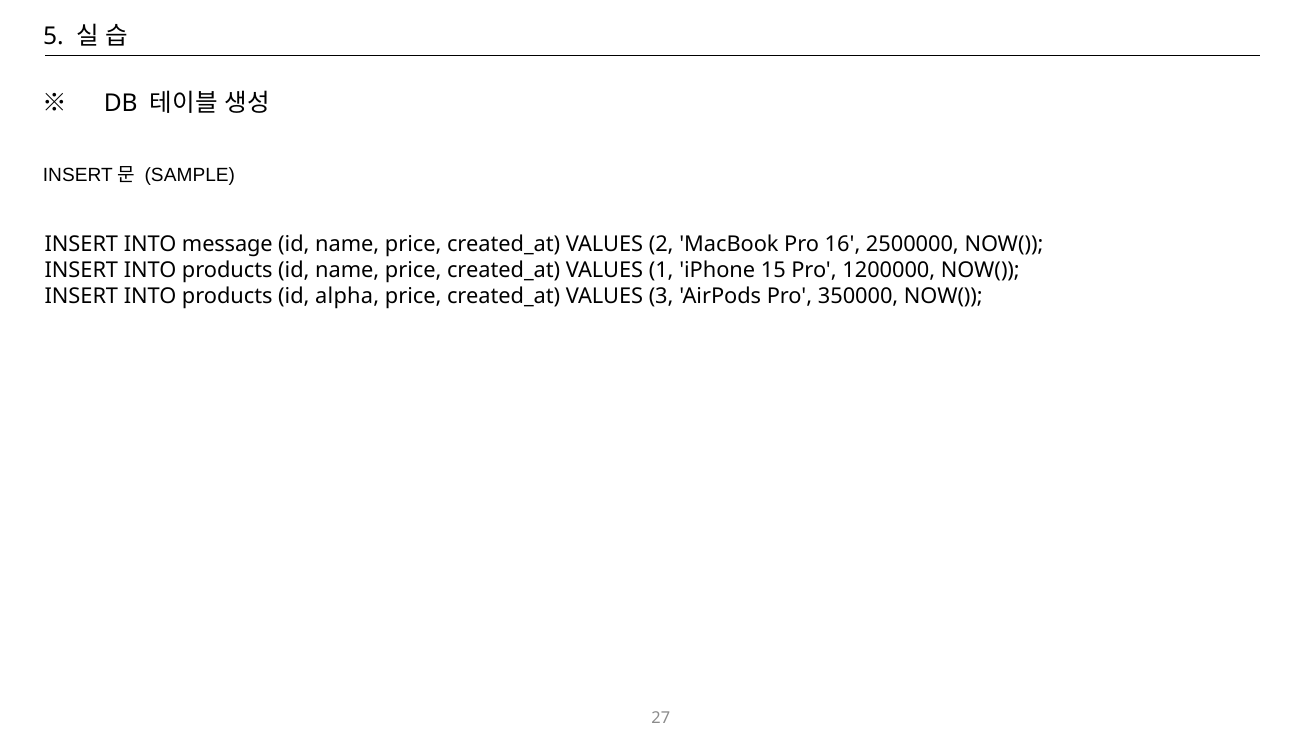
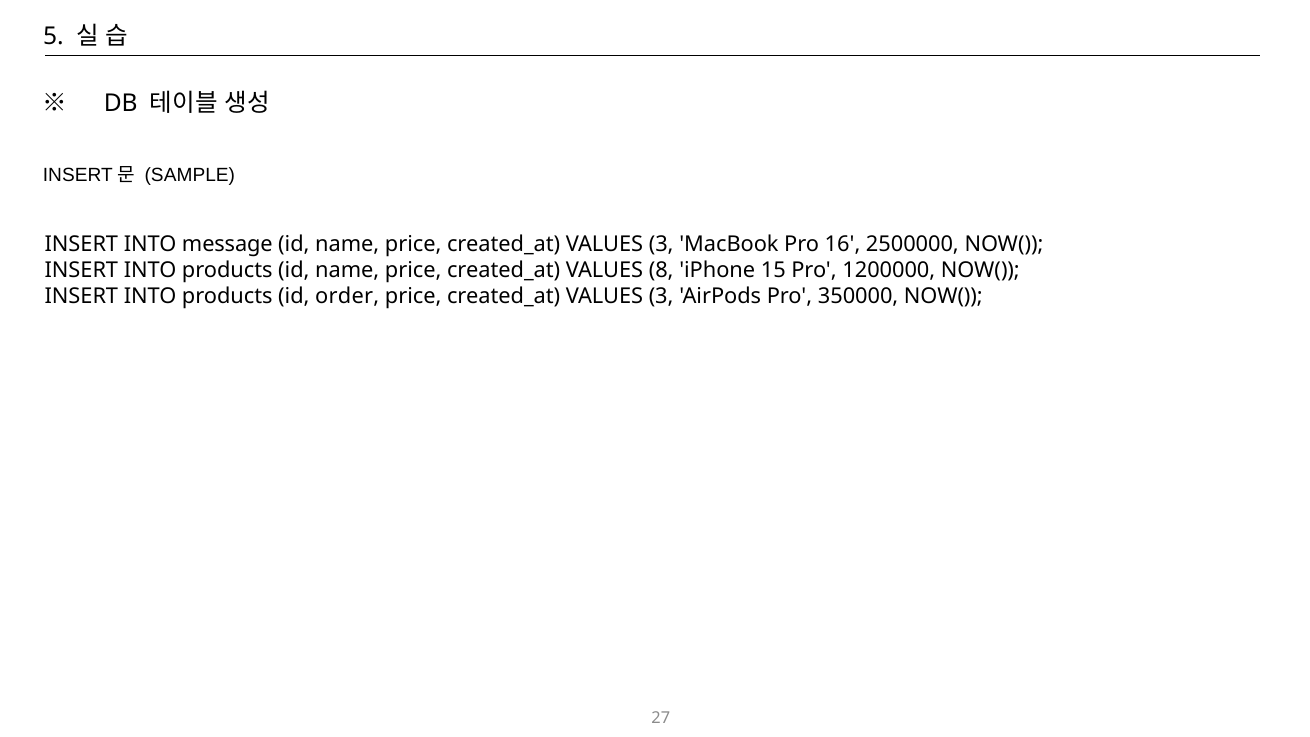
2: 2 -> 3 (661, 244)
1: 1 -> 8 (661, 270)
alpha: alpha -> order (347, 297)
